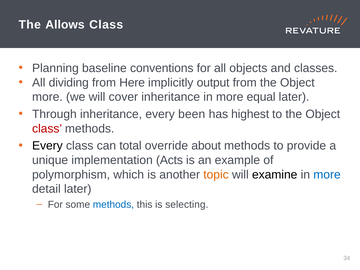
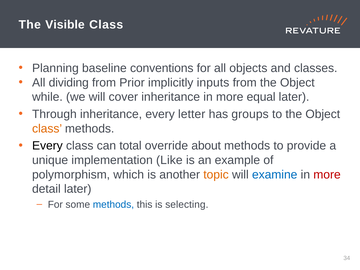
Allows: Allows -> Visible (65, 25)
Here: Here -> Prior (132, 83)
output: output -> inputs (213, 83)
more: more -> while (47, 97)
been: been -> letter (192, 114)
highest: highest -> groups (250, 114)
class colour: red -> orange (47, 129)
Acts: Acts -> Like (169, 160)
examine colour: black -> blue (275, 175)
more colour: blue -> red (327, 175)
